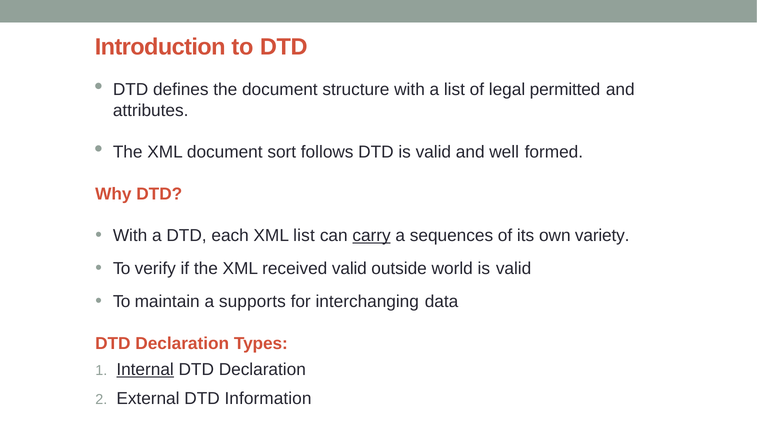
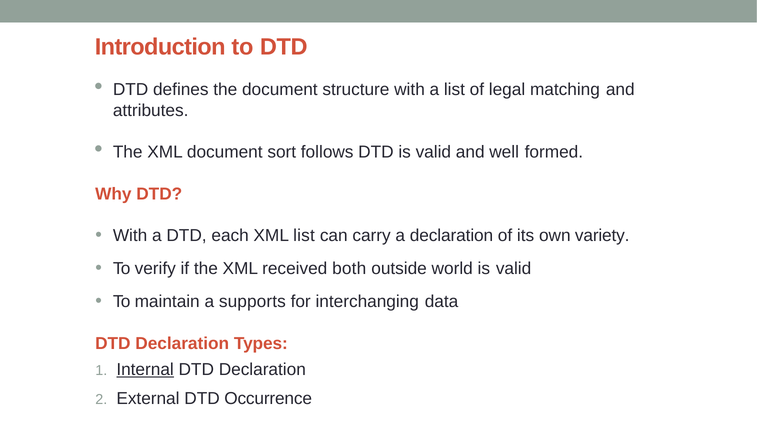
permitted: permitted -> matching (565, 90)
carry underline: present -> none (372, 236)
a sequences: sequences -> declaration (452, 236)
received valid: valid -> both (349, 269)
Information: Information -> Occurrence (268, 399)
